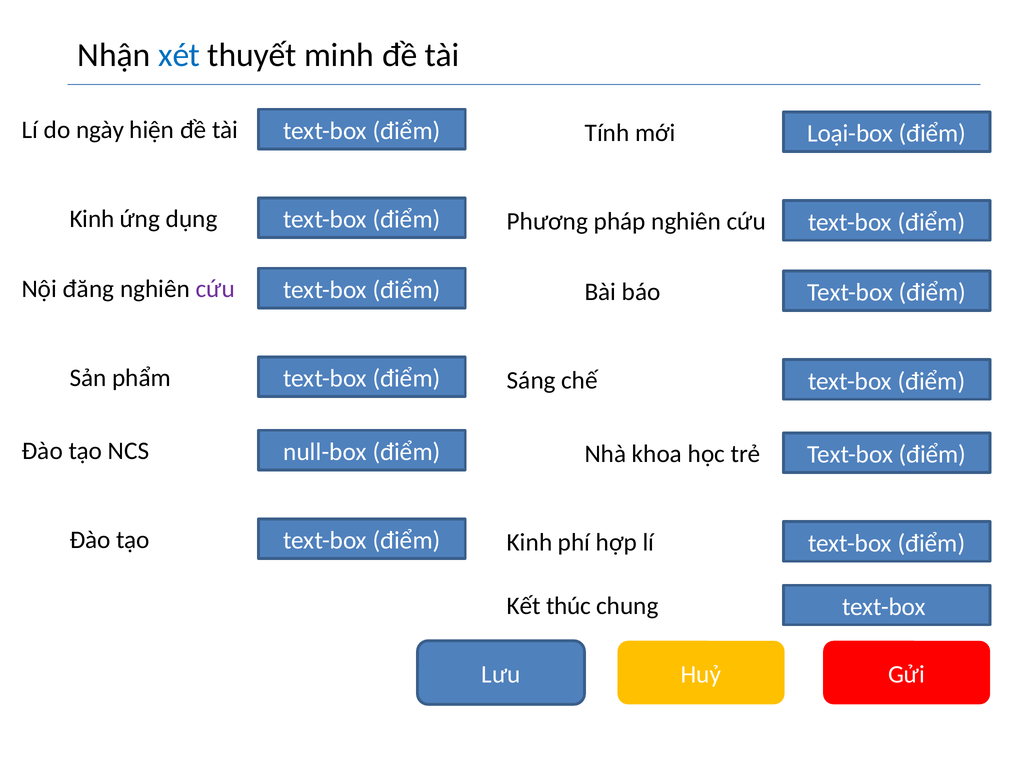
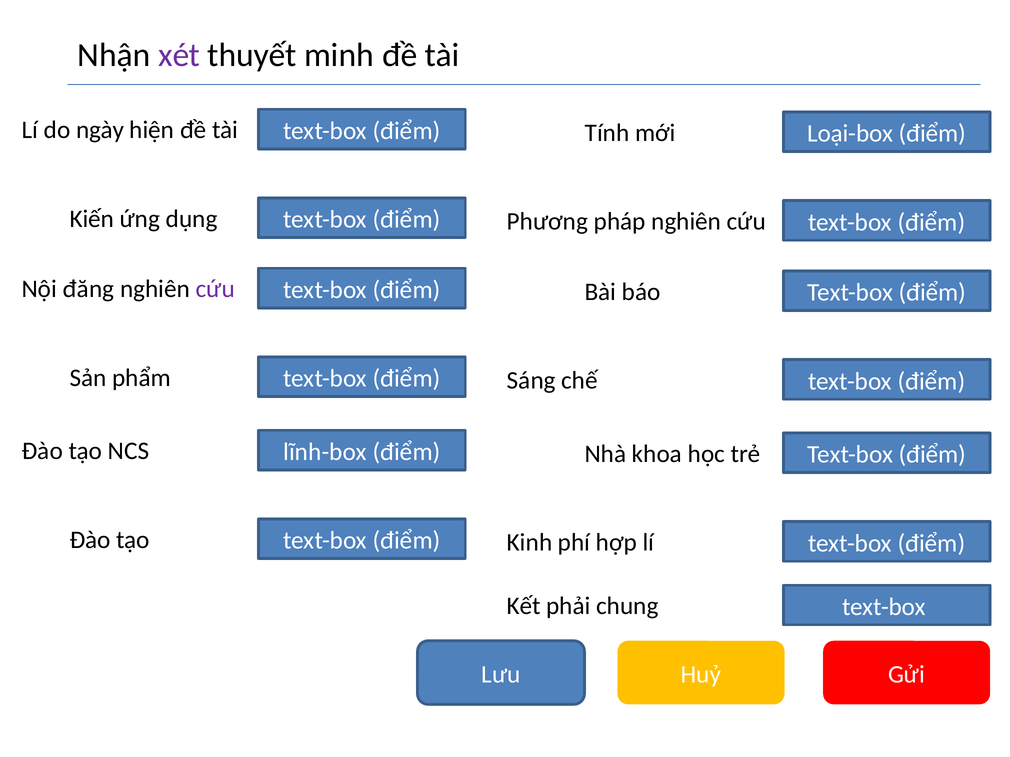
xét colour: blue -> purple (179, 55)
Kinh: Kinh -> Kiến (92, 219)
null-box: null-box -> lĩnh-box (325, 452)
thúc: thúc -> phải (568, 606)
